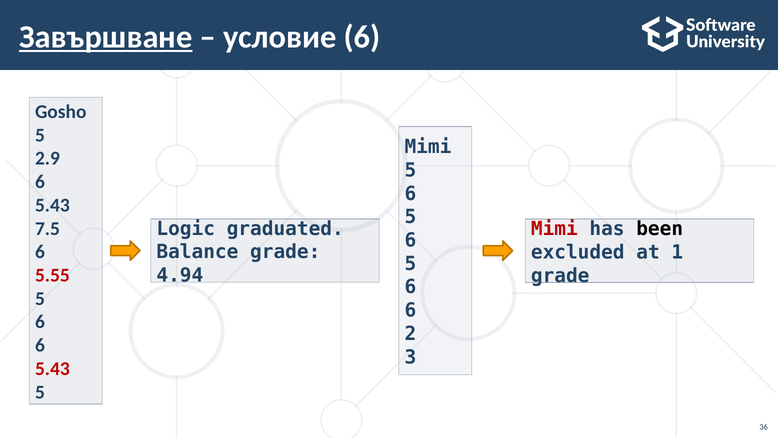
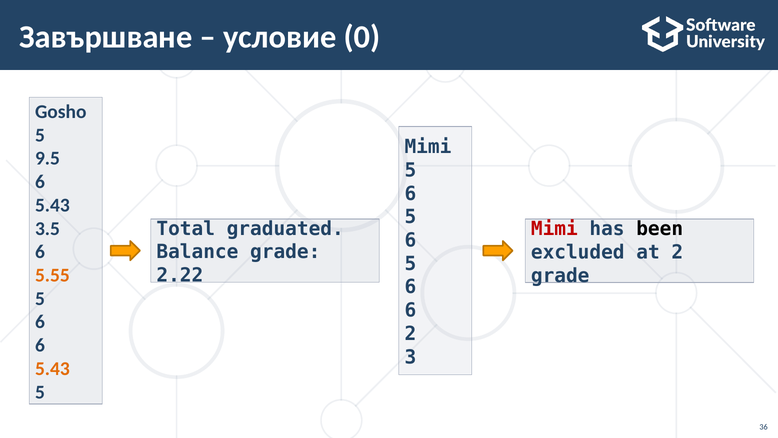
Завършване underline: present -> none (106, 37)
условие 6: 6 -> 0 (362, 37)
2.9: 2.9 -> 9.5 (47, 158)
Logic: Logic -> Total (186, 228)
7.5: 7.5 -> 3.5 (47, 228)
at 1: 1 -> 2 (677, 252)
4.94: 4.94 -> 2.22 (180, 275)
5.55 colour: red -> orange (52, 275)
5.43 colour: red -> orange (52, 368)
